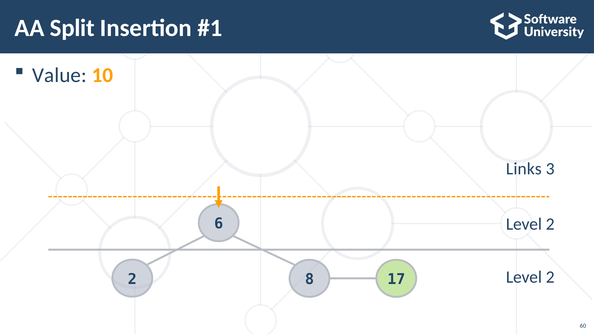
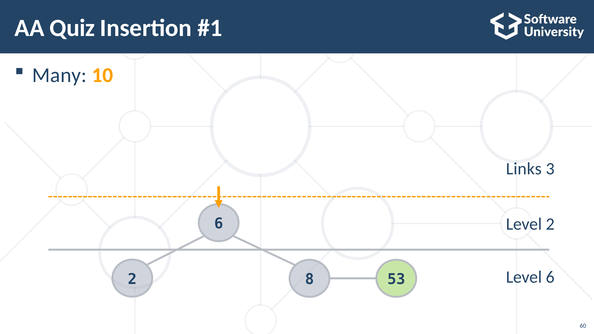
Split: Split -> Quiz (72, 28)
Value: Value -> Many (59, 75)
2: 2 -> 6 (550, 277)
17: 17 -> 53 (396, 279)
